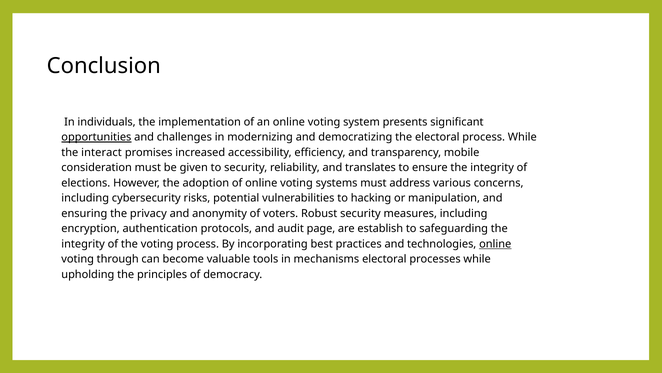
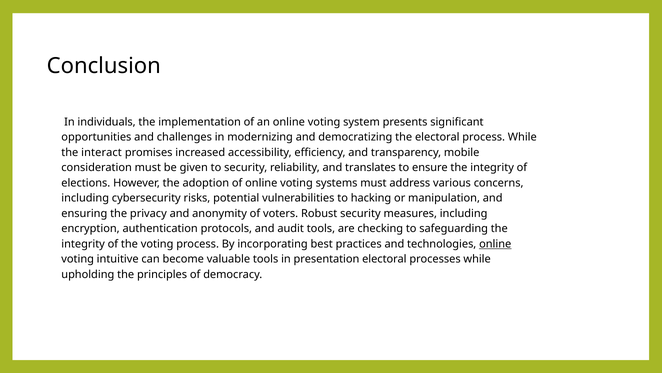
opportunities underline: present -> none (96, 137)
audit page: page -> tools (321, 228)
establish: establish -> checking (380, 228)
through: through -> intuitive (118, 259)
mechanisms: mechanisms -> presentation (326, 259)
